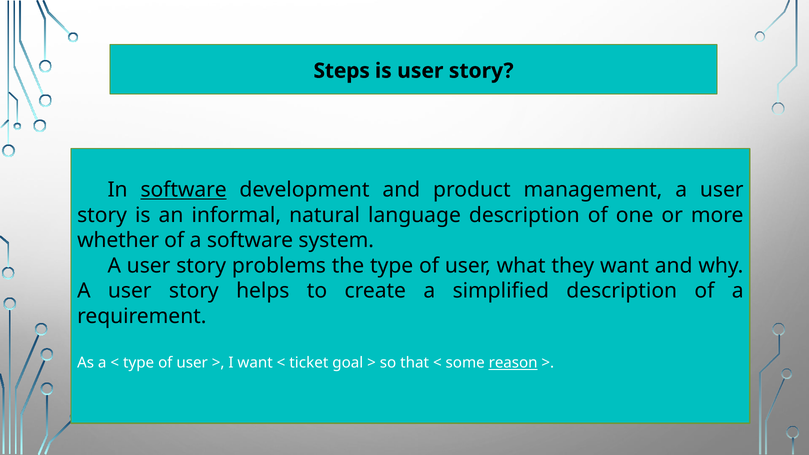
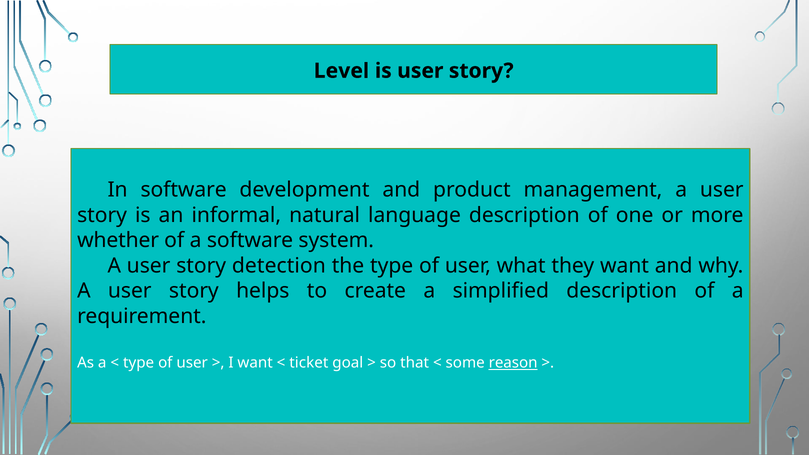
Steps: Steps -> Level (342, 71)
software underline: present -> none (184, 190)
problems: problems -> detection (279, 266)
